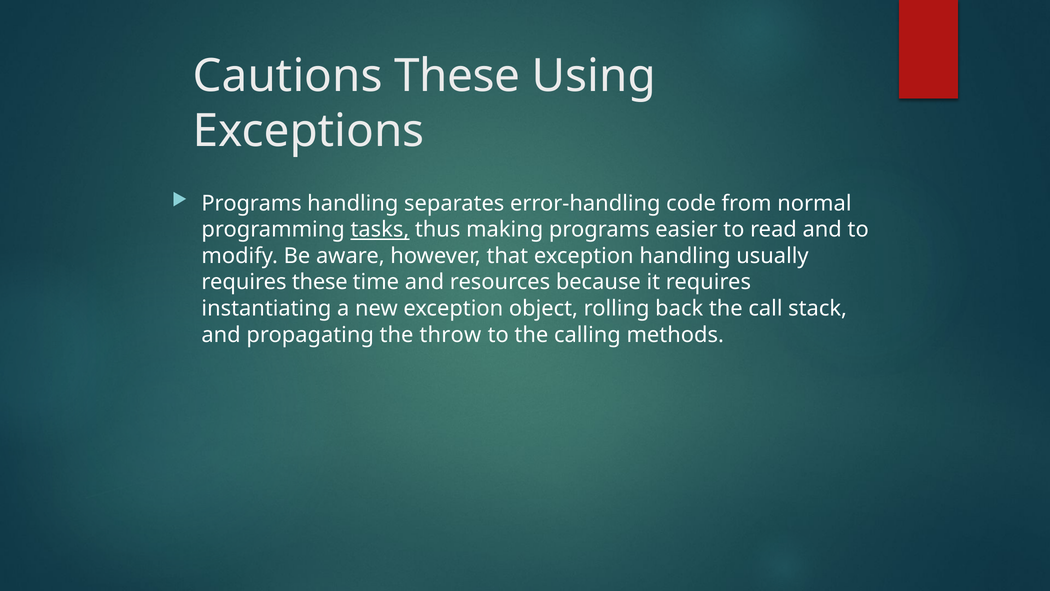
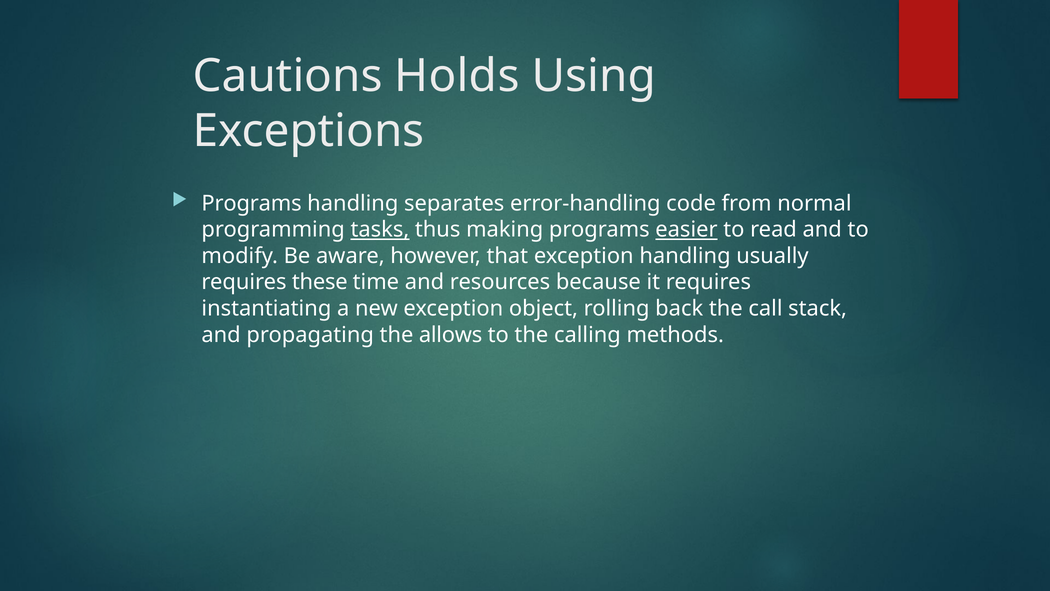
Cautions These: These -> Holds (457, 76)
easier underline: none -> present (686, 230)
throw: throw -> allows (451, 335)
